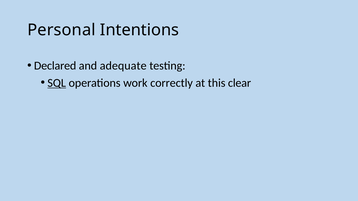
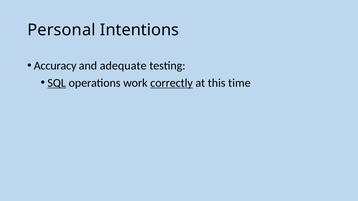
Declared: Declared -> Accuracy (55, 66)
correctly underline: none -> present (172, 83)
clear: clear -> time (239, 83)
